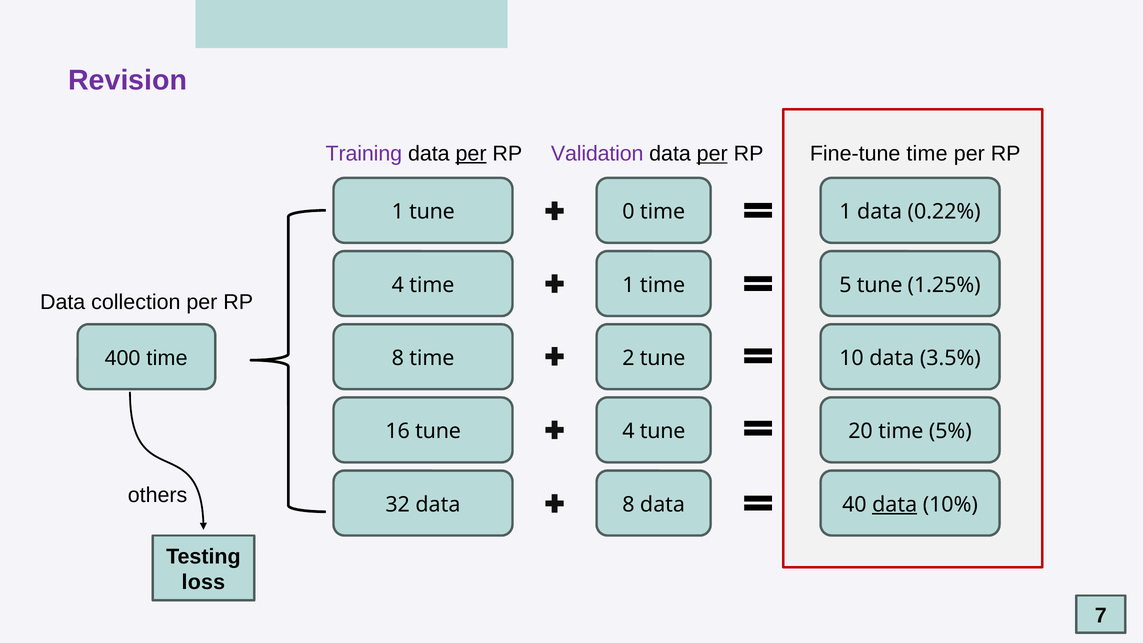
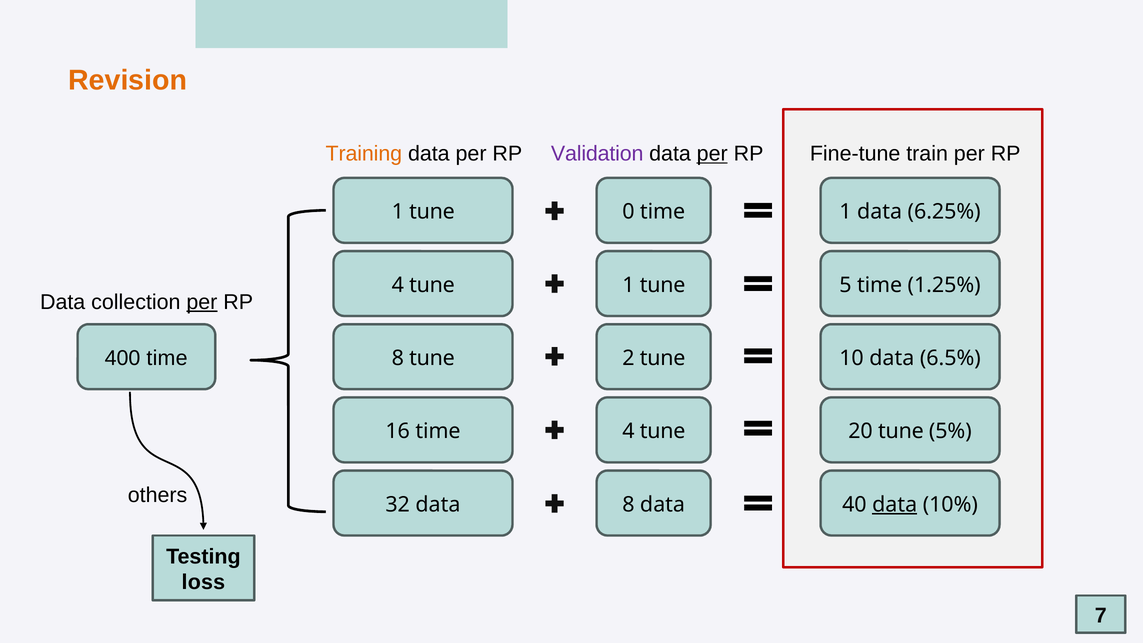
Revision colour: purple -> orange (128, 81)
Training colour: purple -> orange (364, 154)
per underline: present -> none (471, 154)
Fine-tune time: time -> train (927, 154)
0.22%: 0.22% -> 6.25% (944, 212)
time: time -> tune (432, 285)
time: time -> tune (663, 285)
5 tune: tune -> time (880, 285)
per underline: none -> present (202, 302)
8 time: time -> tune (432, 358)
3.5%: 3.5% -> 6.5% (950, 358)
16 tune: tune -> time (438, 431)
20 time: time -> tune (901, 431)
